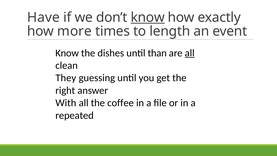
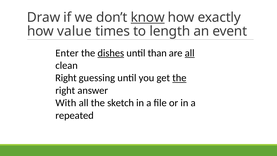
Have: Have -> Draw (44, 17)
more: more -> value (74, 31)
Know: Know -> Enter (67, 53)
dishes underline: none -> present (111, 53)
They: They -> Right (66, 78)
the underline: none -> present (179, 78)
coffee: coffee -> sketch (121, 103)
